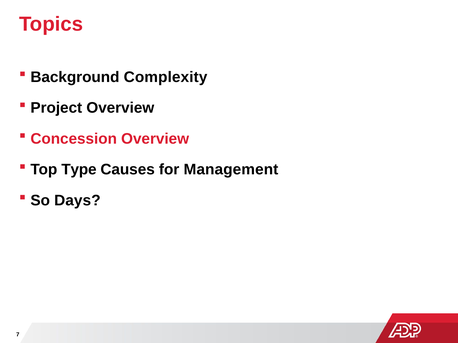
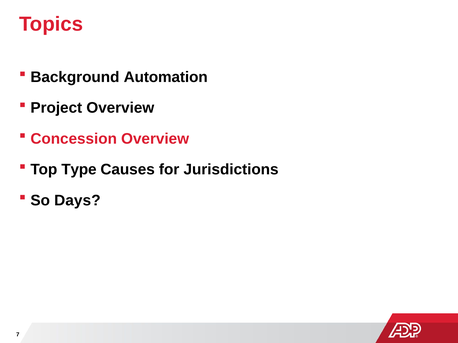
Complexity: Complexity -> Automation (166, 77)
Management: Management -> Jurisdictions (231, 170)
